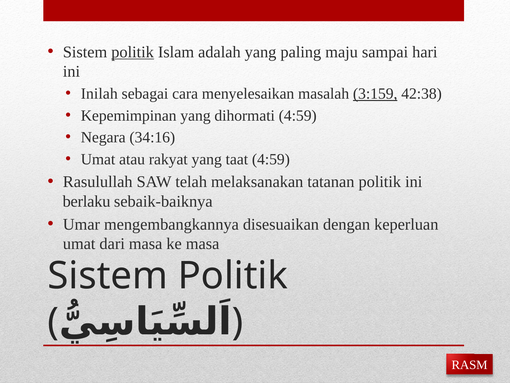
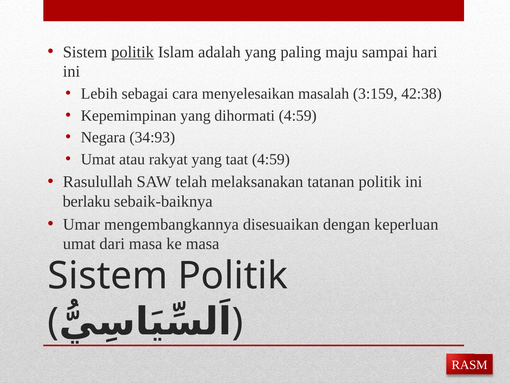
Inilah: Inilah -> Lebih (99, 94)
3:159 underline: present -> none (375, 94)
34:16: 34:16 -> 34:93 (152, 137)
